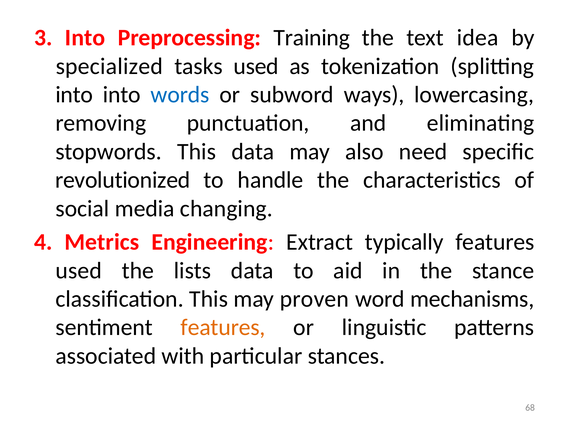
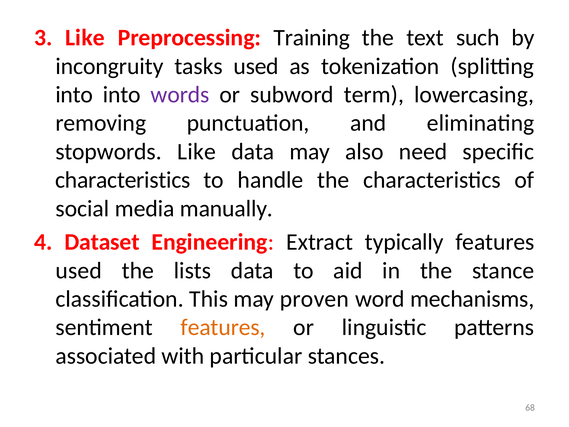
3 Into: Into -> Like (85, 38)
idea: idea -> such (478, 38)
specialized: specialized -> incongruity (109, 66)
words colour: blue -> purple (180, 95)
ways: ways -> term (374, 95)
stopwords This: This -> Like (197, 151)
revolutionized: revolutionized -> characteristics (123, 180)
changing: changing -> manually (226, 208)
Metrics: Metrics -> Dataset (102, 242)
